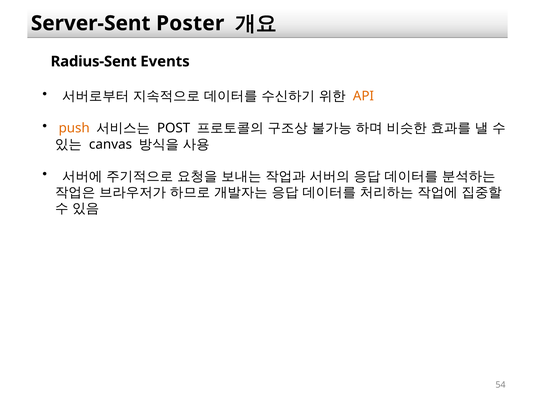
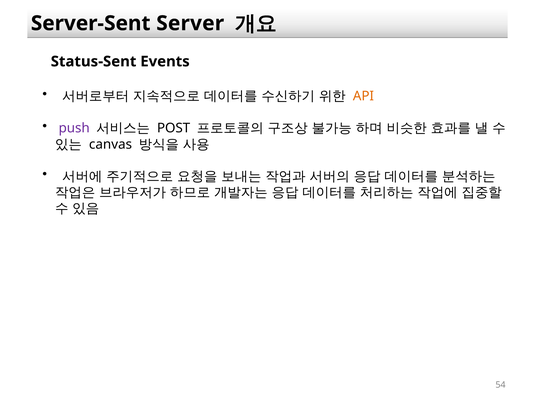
Poster: Poster -> Server (190, 23)
Radius-Sent: Radius-Sent -> Status-Sent (94, 62)
push colour: orange -> purple (74, 128)
